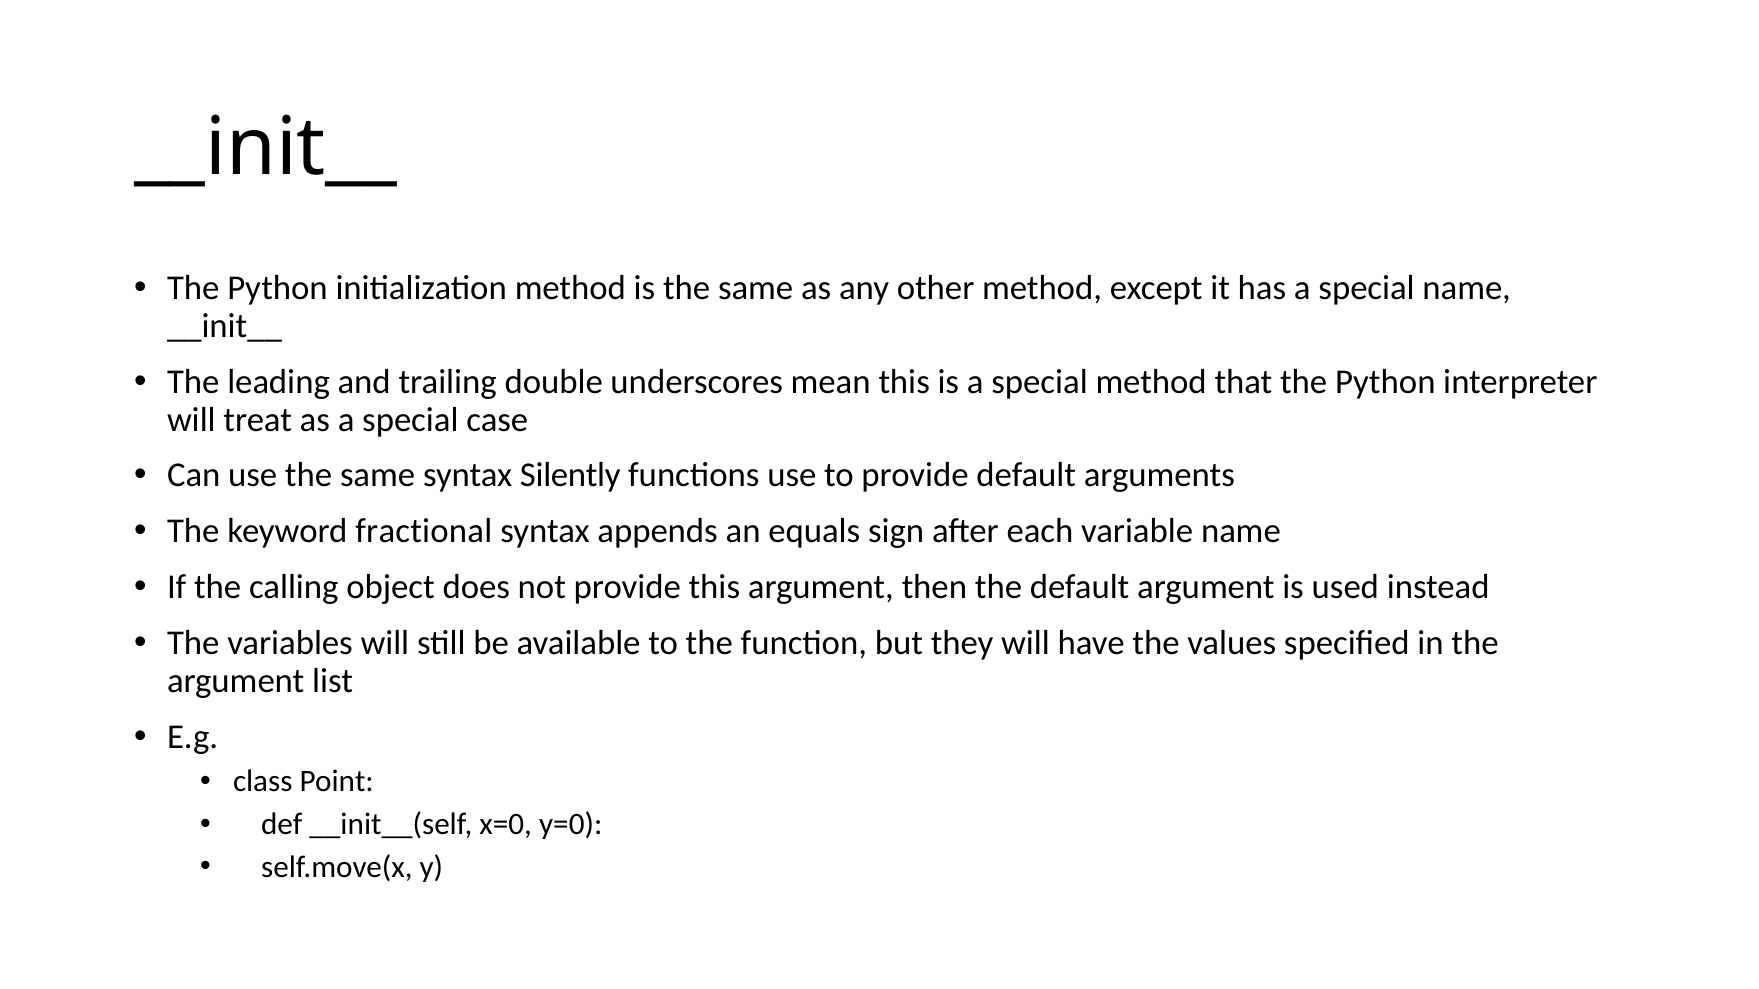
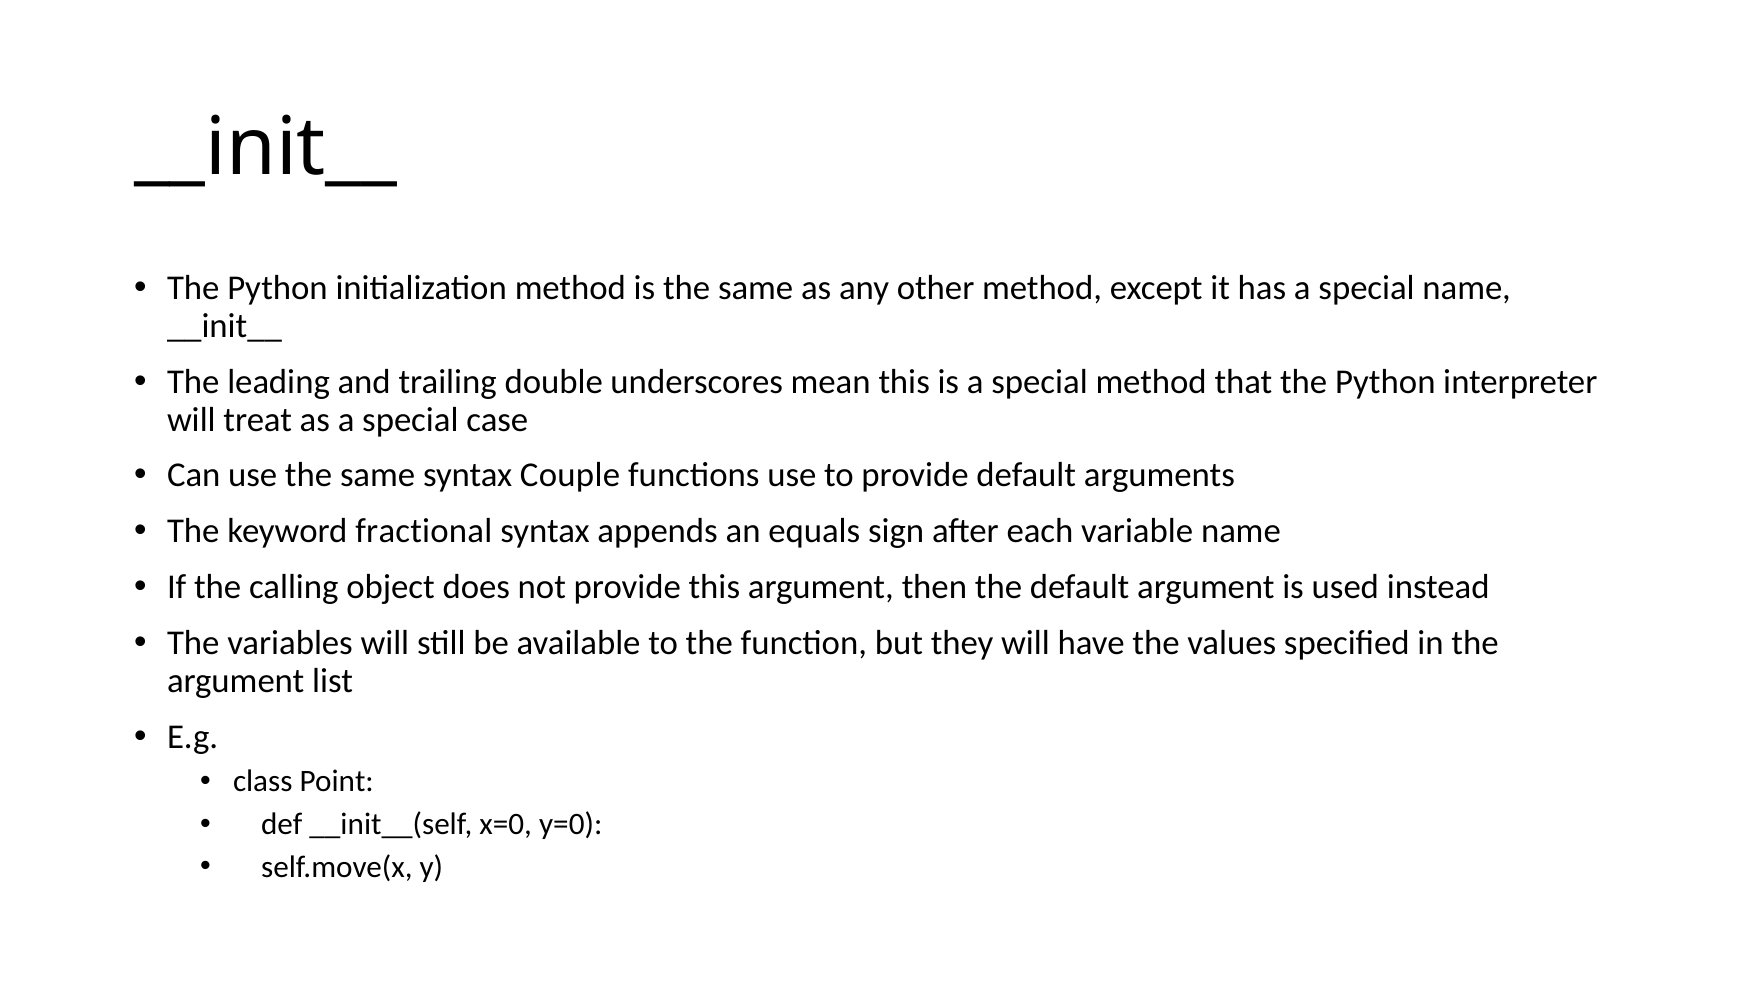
Silently: Silently -> Couple (570, 476)
